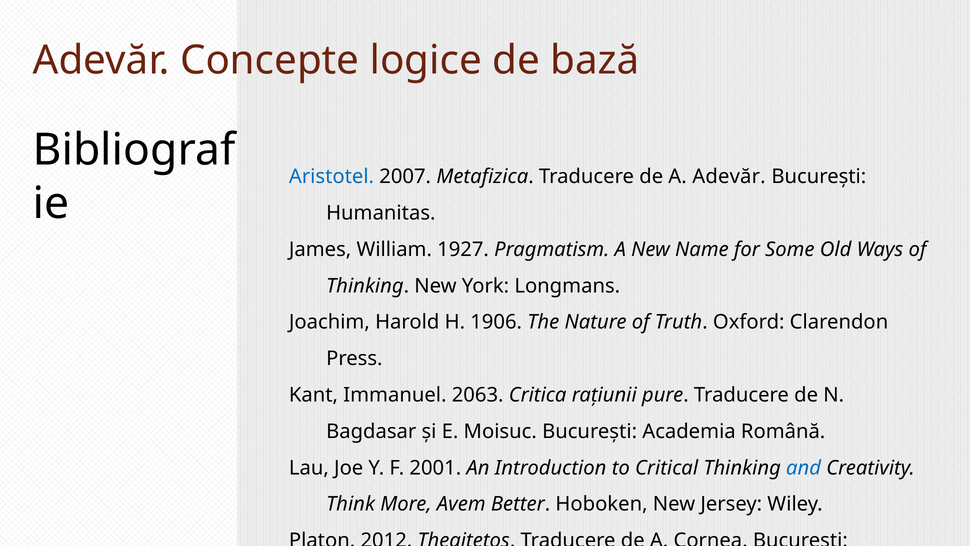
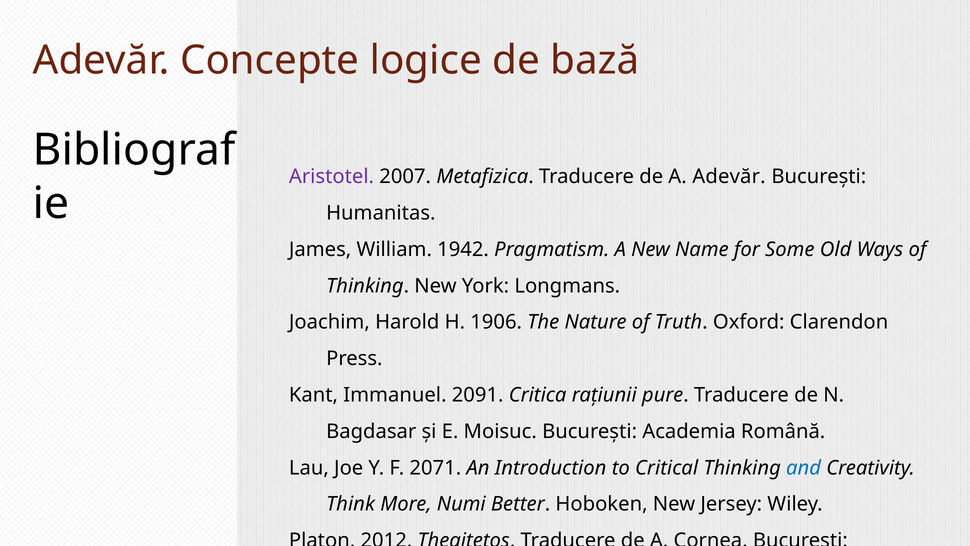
Aristotel colour: blue -> purple (331, 177)
1927: 1927 -> 1942 (463, 249)
2063: 2063 -> 2091 (478, 395)
2001: 2001 -> 2071 (435, 468)
Avem: Avem -> Numi (461, 504)
